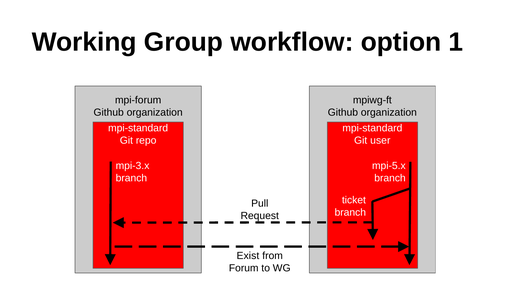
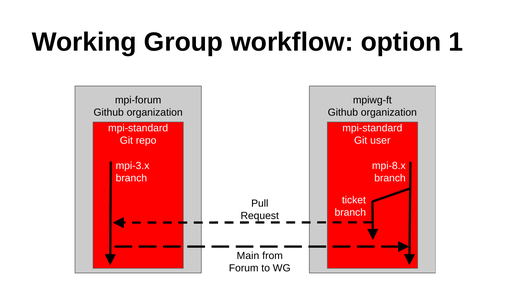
mpi-5.x: mpi-5.x -> mpi-8.x (389, 166)
Exist: Exist -> Main (248, 256)
